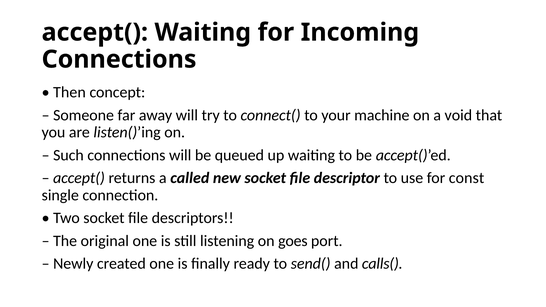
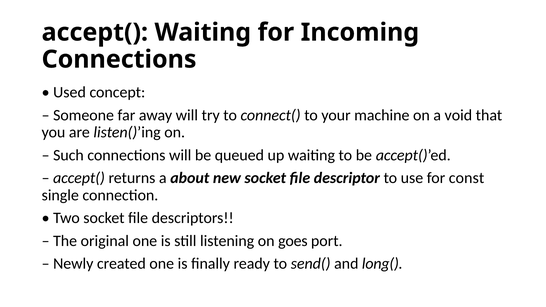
Then: Then -> Used (69, 92)
called: called -> about (190, 178)
calls(: calls( -> long( (382, 264)
